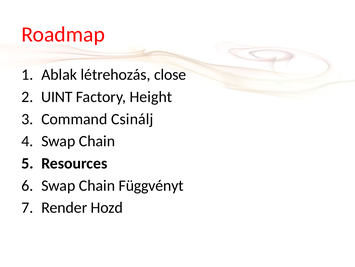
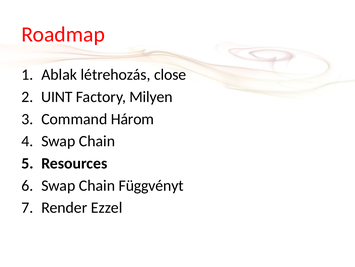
Height: Height -> Milyen (151, 97)
Csinálj: Csinálj -> Három (132, 119)
Hozd: Hozd -> Ezzel (107, 207)
